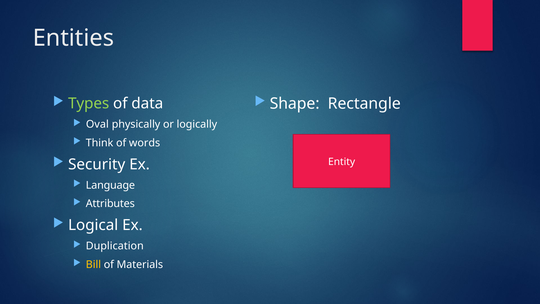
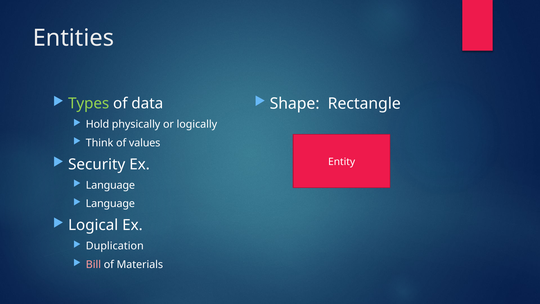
Oval: Oval -> Hold (97, 124)
words: words -> values (145, 143)
Attributes: Attributes -> Language (110, 204)
Bill colour: yellow -> pink (93, 264)
